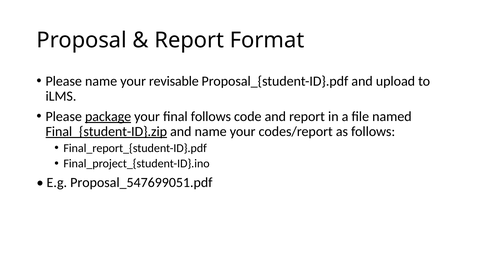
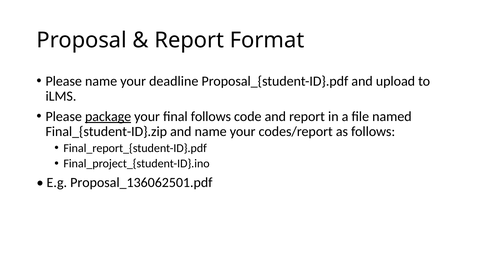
revisable: revisable -> deadline (174, 81)
Final_{student-ID}.zip underline: present -> none (106, 131)
Proposal_547699051.pdf: Proposal_547699051.pdf -> Proposal_136062501.pdf (141, 182)
